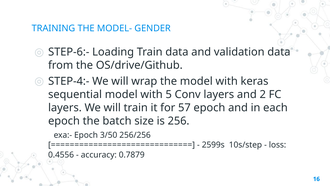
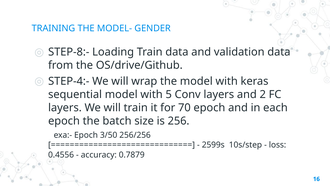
STEP-6:-: STEP-6:- -> STEP-8:- (69, 52)
57: 57 -> 70 (184, 107)
